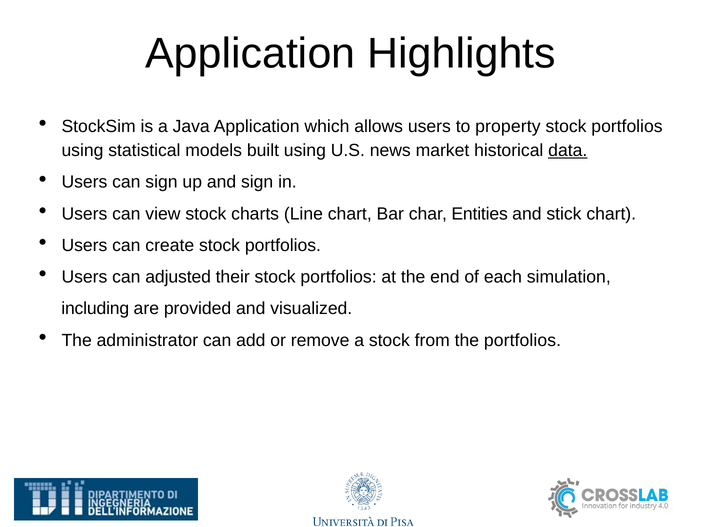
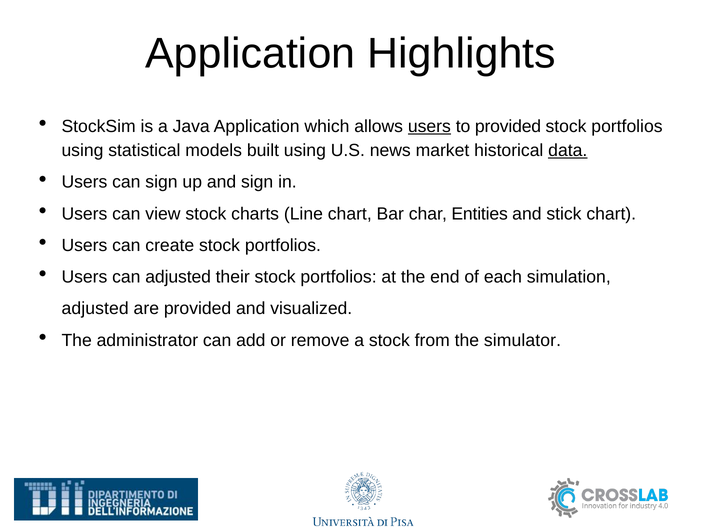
users underline: none -> present (429, 126)
to property: property -> provided (508, 126)
including: including -> adjusted (95, 309)
the portfolios: portfolios -> simulator (522, 340)
